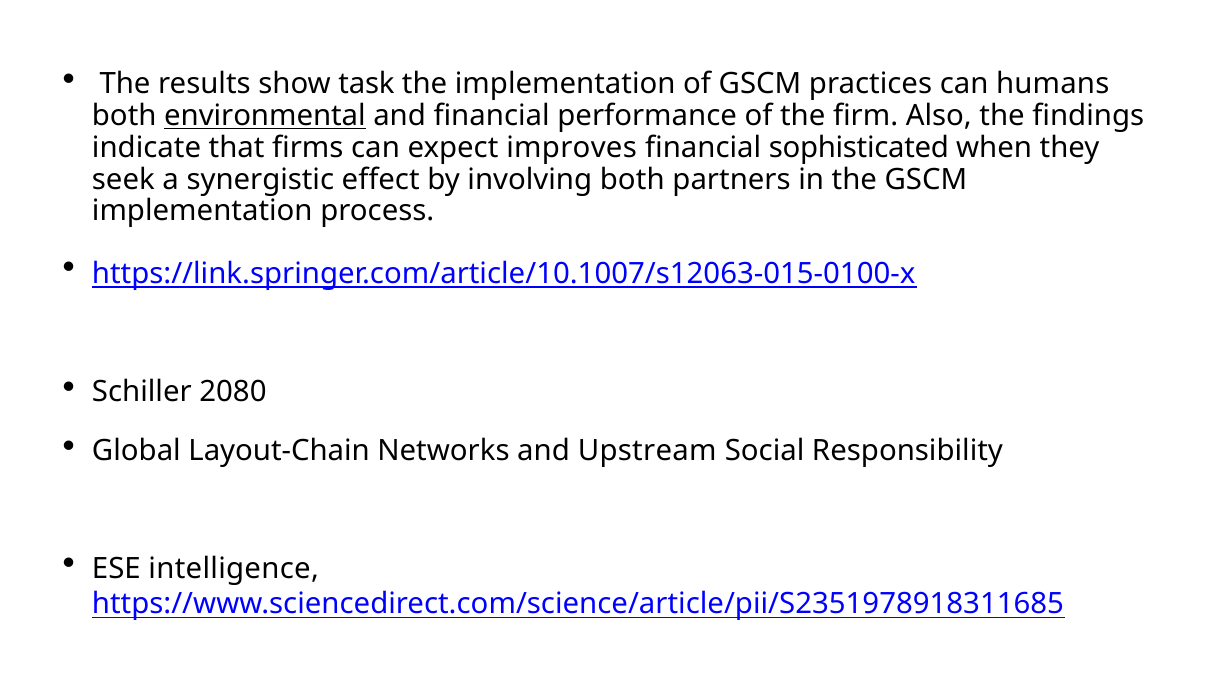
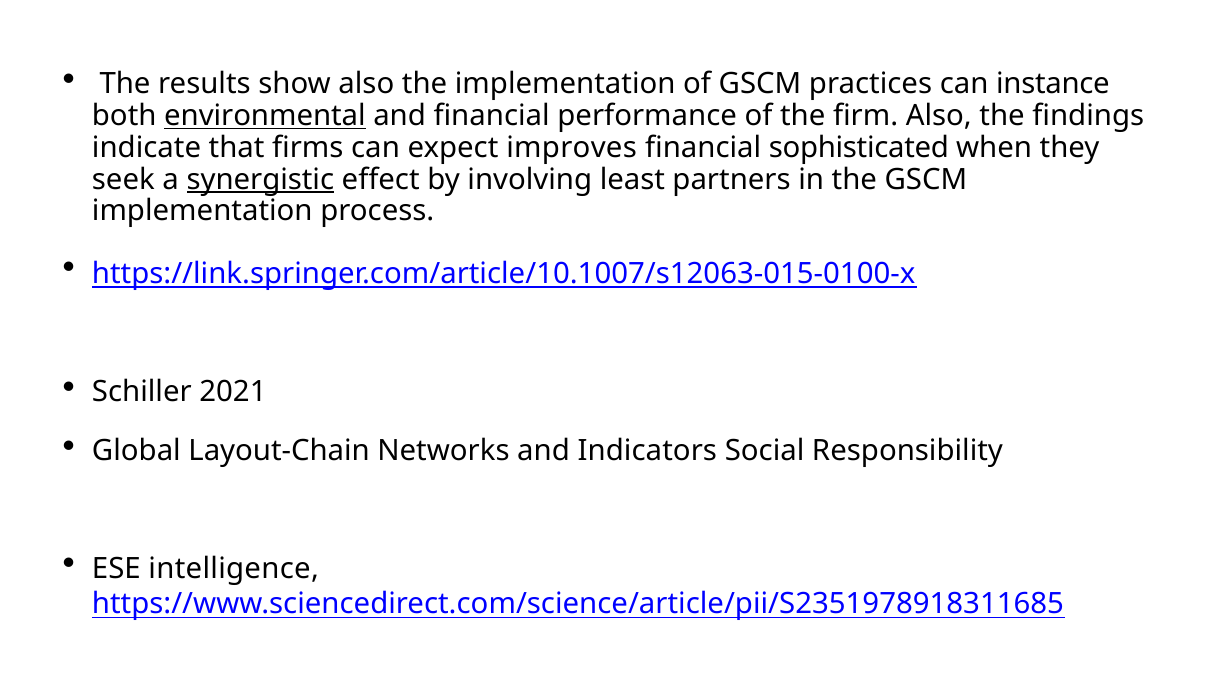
show task: task -> also (366, 84)
humans: humans -> instance (1053, 84)
synergistic underline: none -> present (260, 180)
involving both: both -> least (632, 180)
2080: 2080 -> 2021 (233, 392)
Upstream: Upstream -> Indicators (647, 451)
